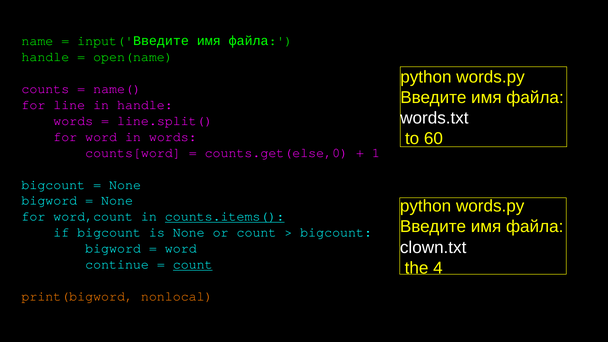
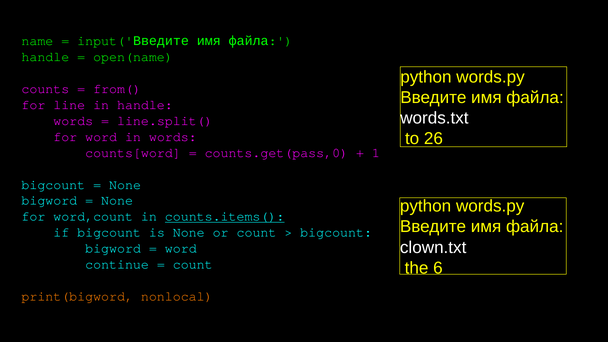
name(: name( -> from( (117, 89)
60: 60 -> 26 (433, 139)
counts.get(else,0: counts.get(else,0 -> counts.get(pass,0 (276, 153)
count underline: present -> none (193, 264)
4: 4 -> 6 (438, 268)
